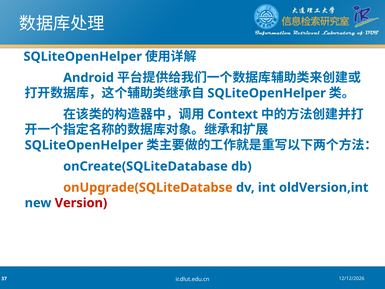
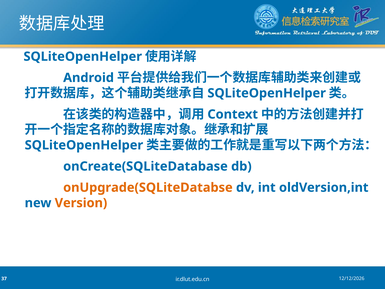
Version colour: red -> orange (81, 203)
